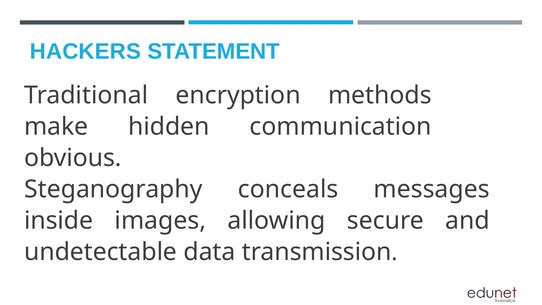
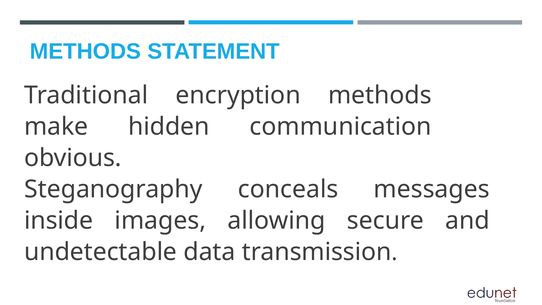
HACKERS: HACKERS -> METHODS (86, 52)
